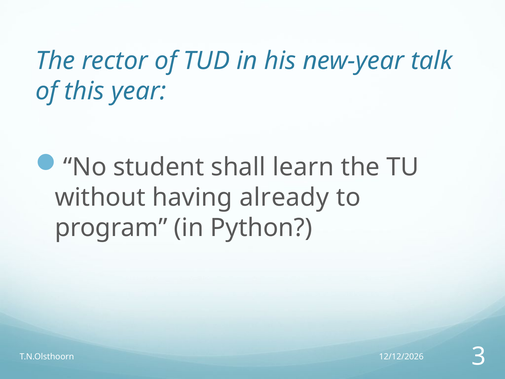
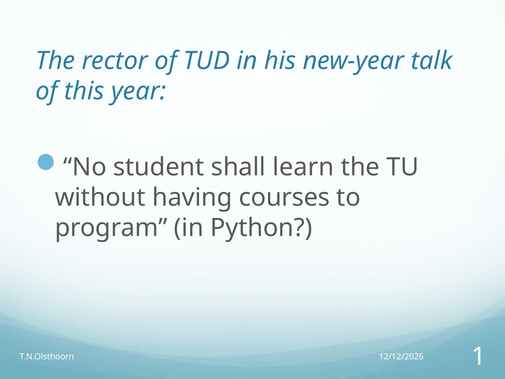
already: already -> courses (284, 197)
3: 3 -> 1 (479, 356)
